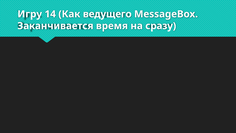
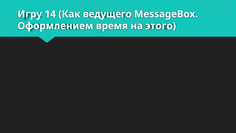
Заканчивается: Заканчивается -> Оформлением (55, 26)
сразу: сразу -> этого (161, 26)
